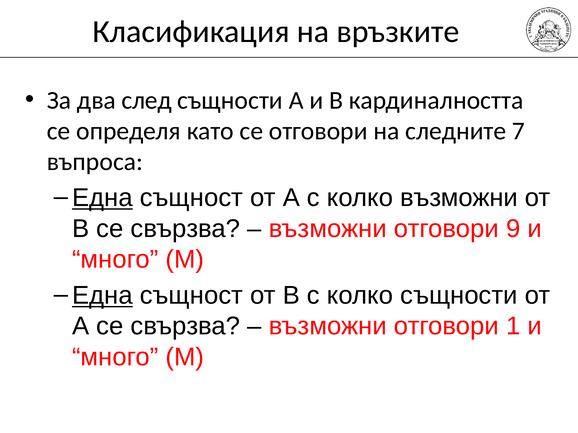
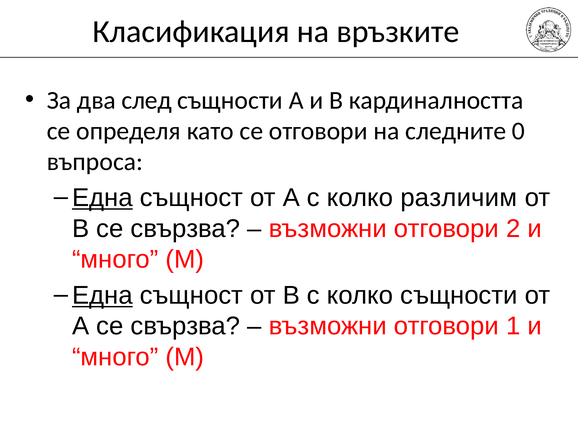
7: 7 -> 0 (518, 131)
колко възможни: възможни -> различим (459, 198)
9: 9 -> 2 (513, 229)
